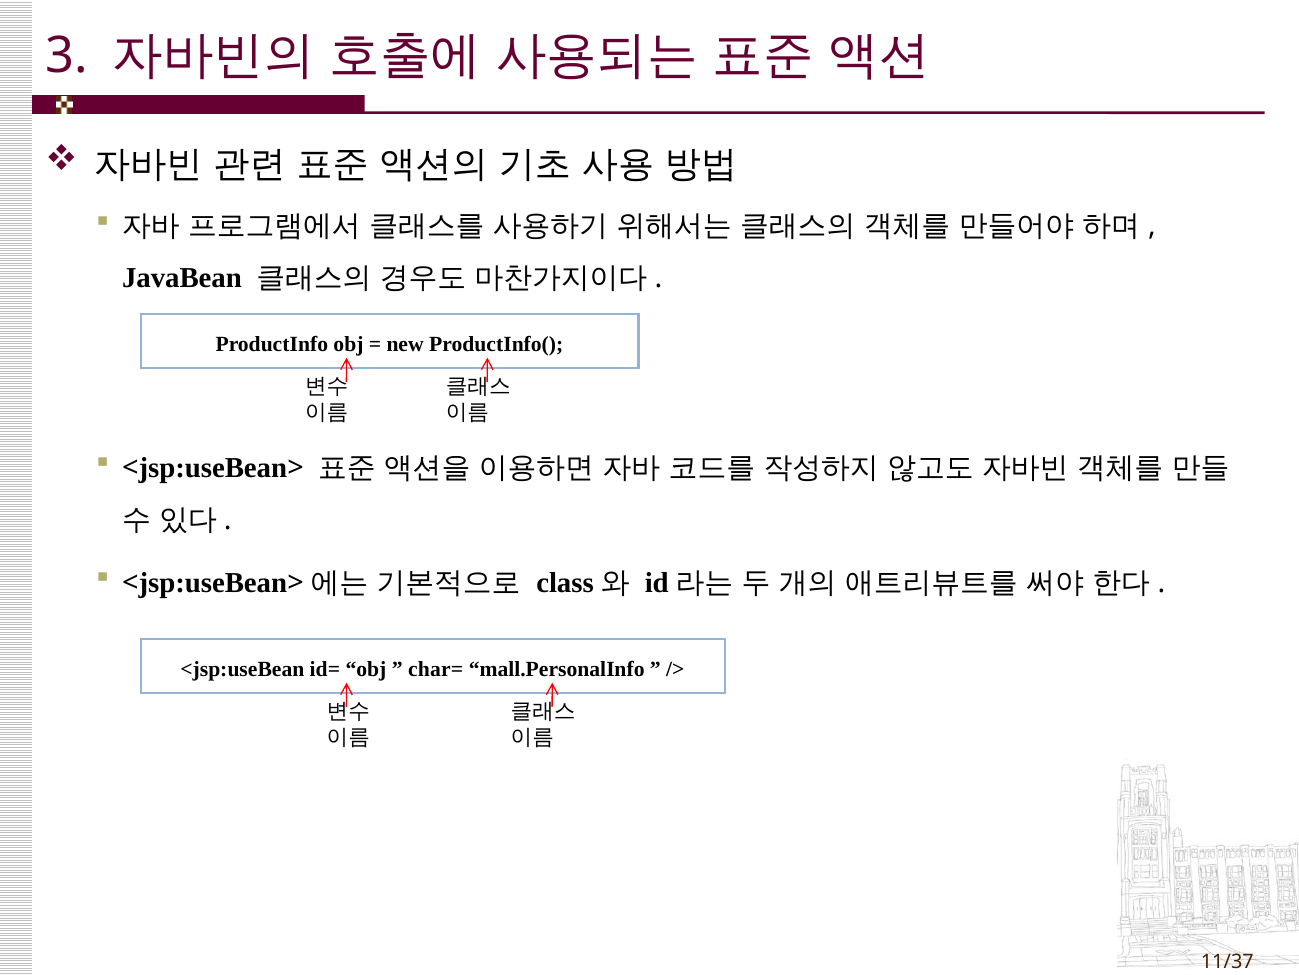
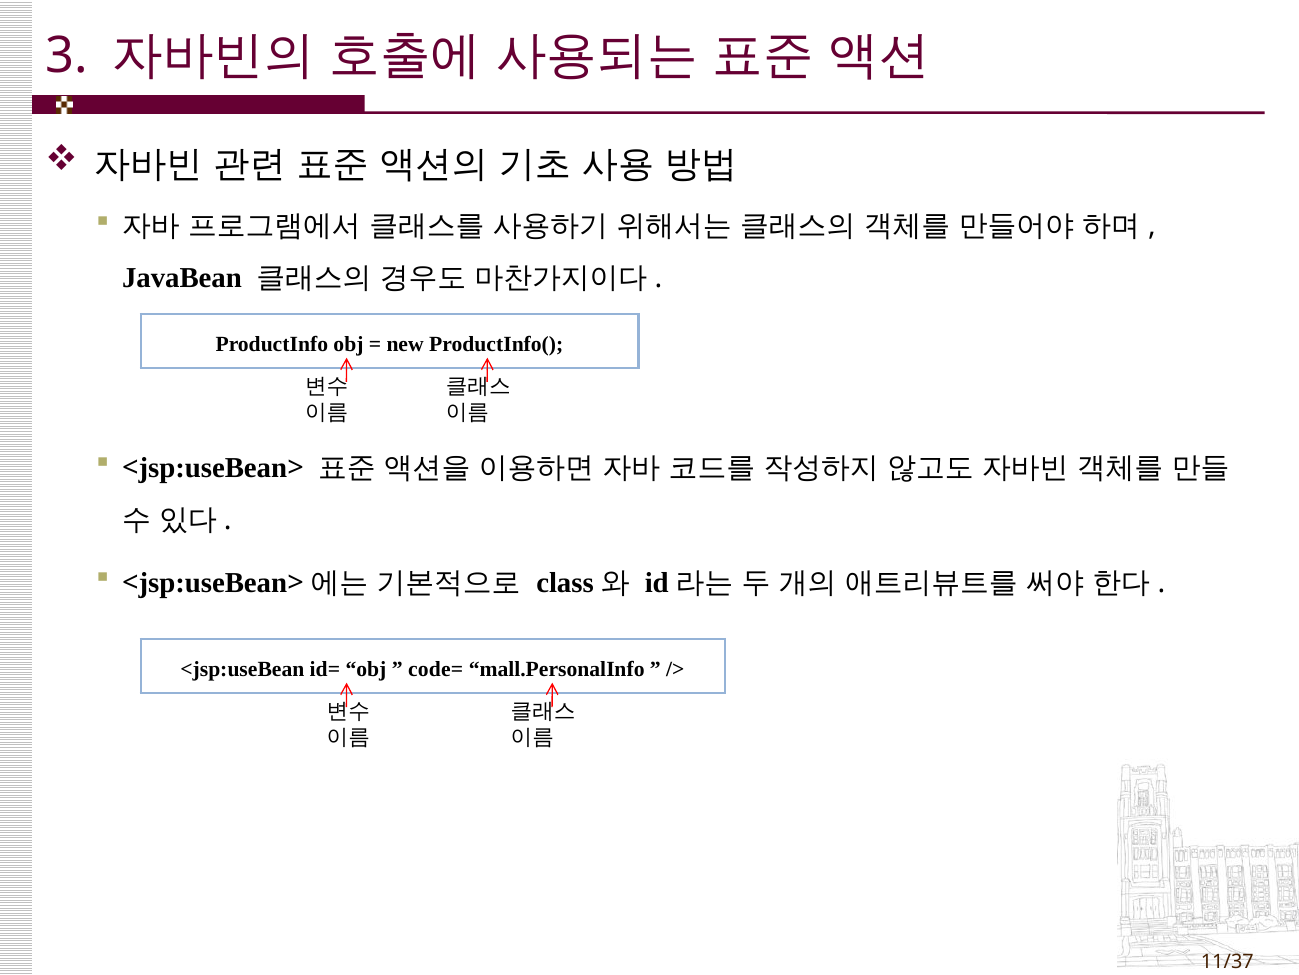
char=: char= -> code= (436, 669)
